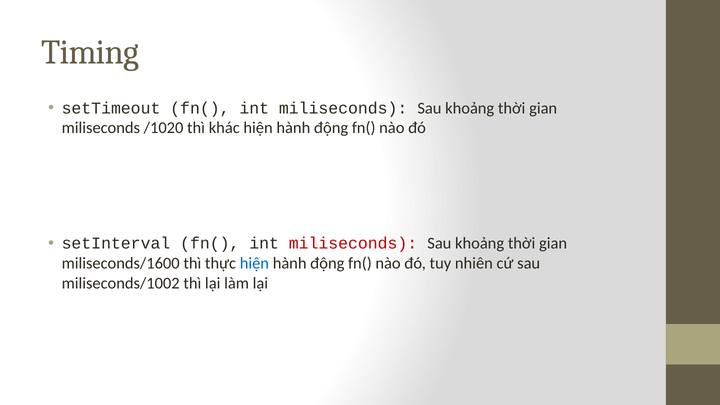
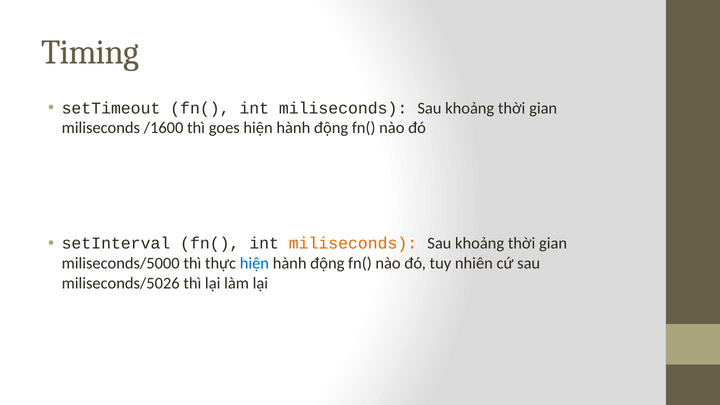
/1020: /1020 -> /1600 (164, 128)
khác: khác -> goes (224, 128)
miliseconds colour: red -> orange (353, 243)
miliseconds/1600: miliseconds/1600 -> miliseconds/5000 (121, 263)
miliseconds/1002: miliseconds/1002 -> miliseconds/5026 (121, 283)
